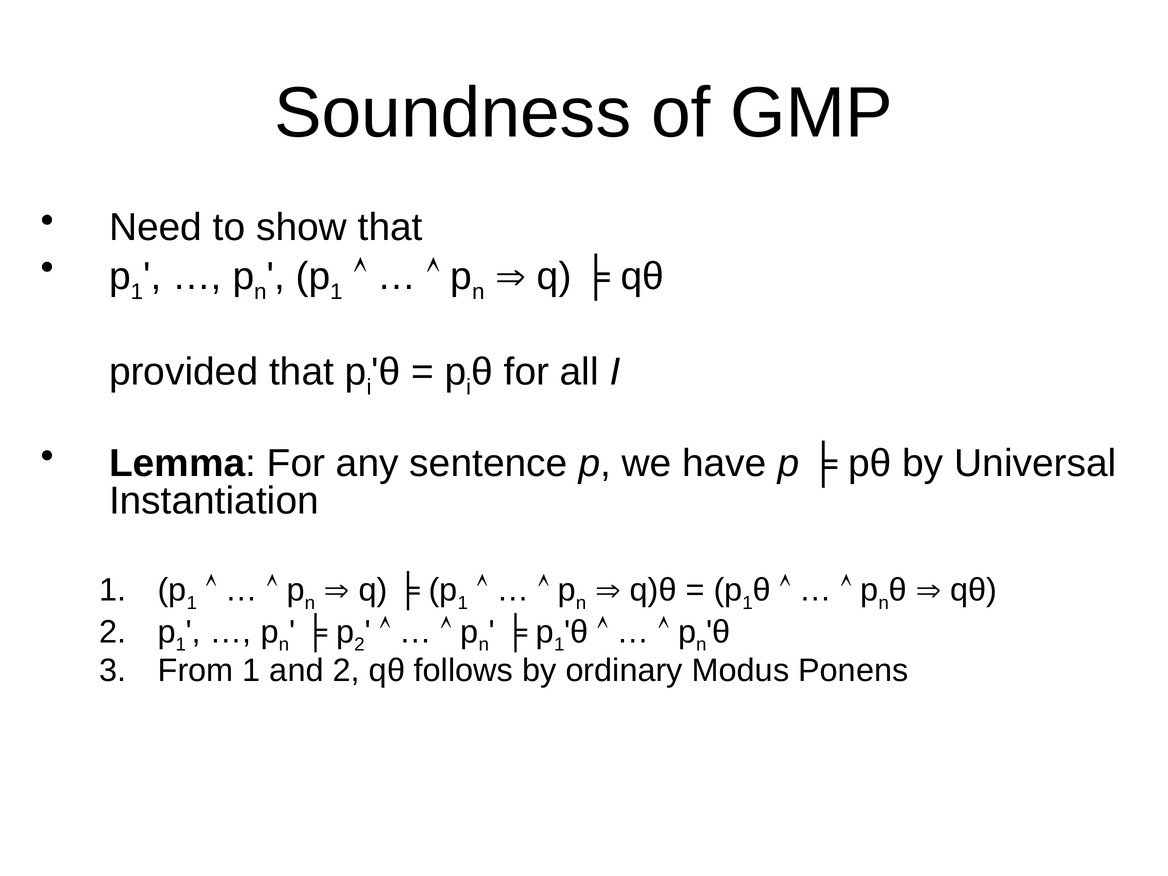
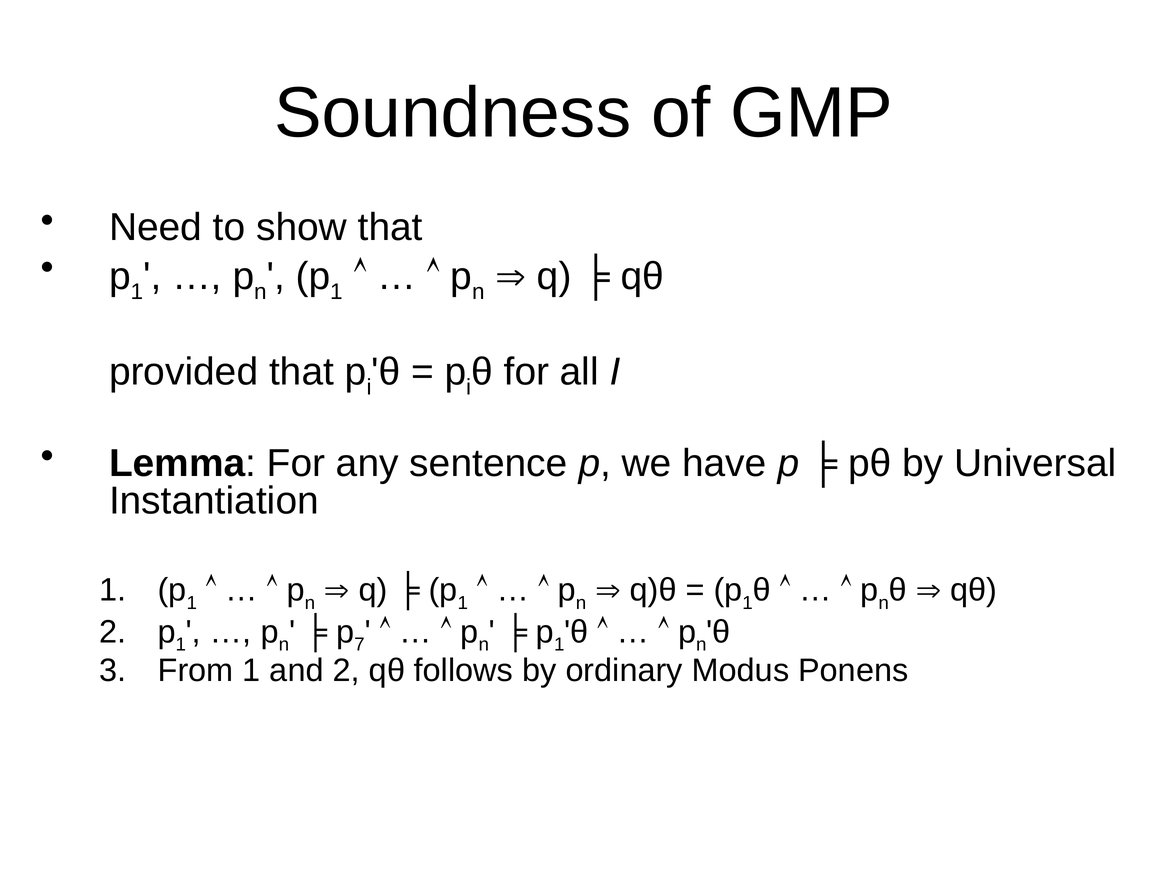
p 2: 2 -> 7 (359, 645)
